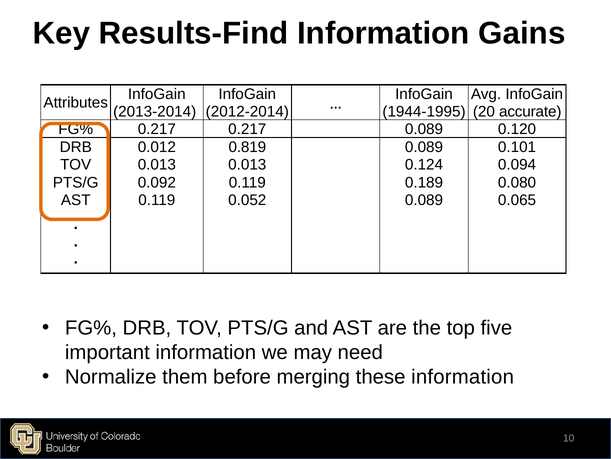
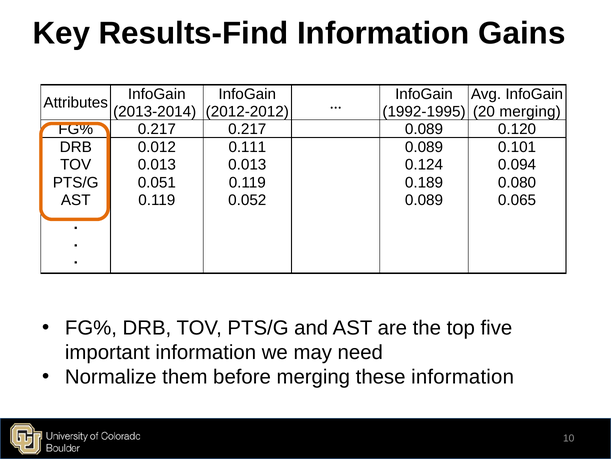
2012-2014: 2012-2014 -> 2012-2012 (247, 111)
1944-1995: 1944-1995 -> 1992-1995 (424, 111)
20 accurate: accurate -> merging (530, 111)
0.819: 0.819 -> 0.111 (247, 147)
0.092: 0.092 -> 0.051 (157, 182)
